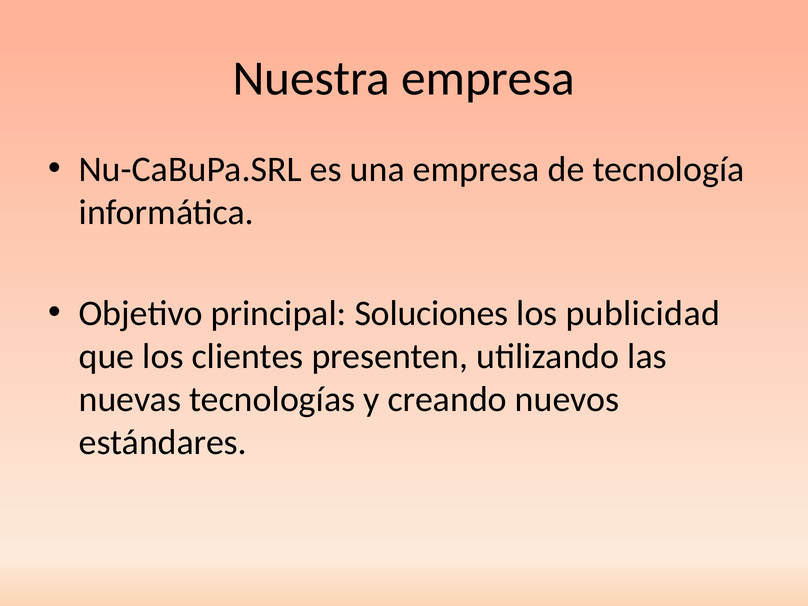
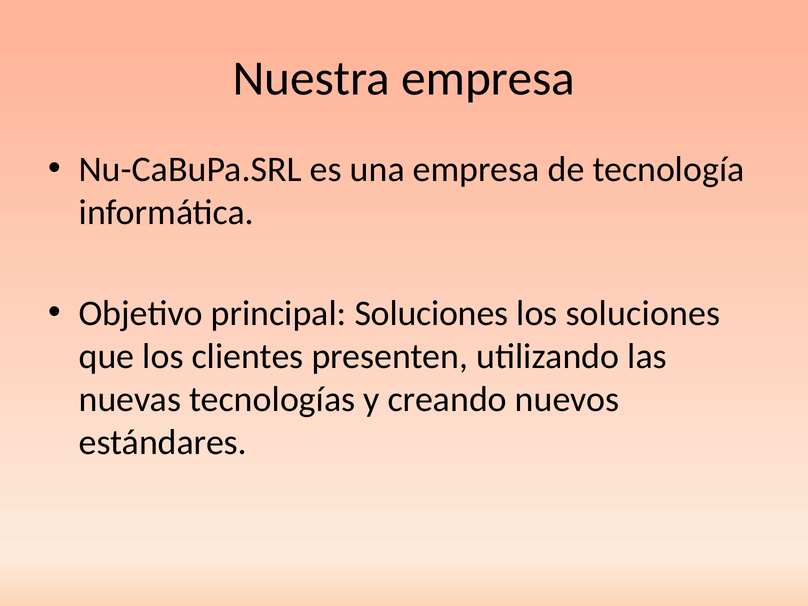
los publicidad: publicidad -> soluciones (643, 313)
